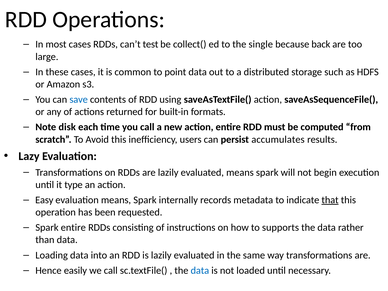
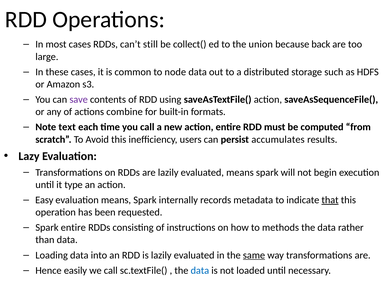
test: test -> still (150, 44)
single: single -> union (261, 44)
point: point -> node (175, 72)
save colour: blue -> purple (79, 100)
returned: returned -> combine (125, 112)
disk: disk -> text (67, 127)
supports: supports -> methods (281, 228)
same underline: none -> present (254, 255)
